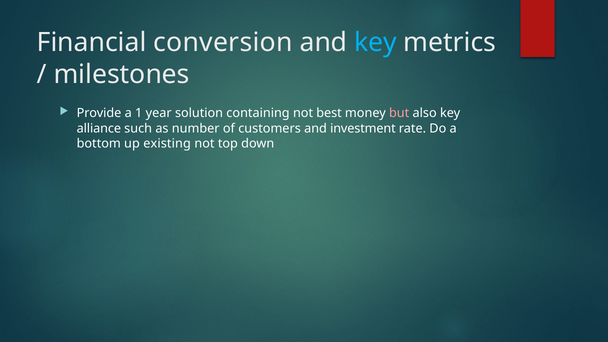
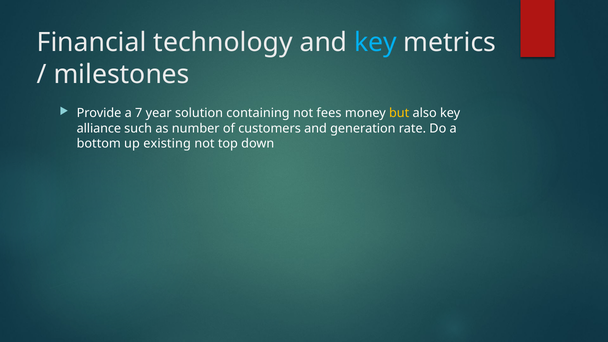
conversion: conversion -> technology (223, 43)
1: 1 -> 7 (139, 113)
best: best -> fees (329, 113)
but colour: pink -> yellow (399, 113)
investment: investment -> generation (363, 128)
